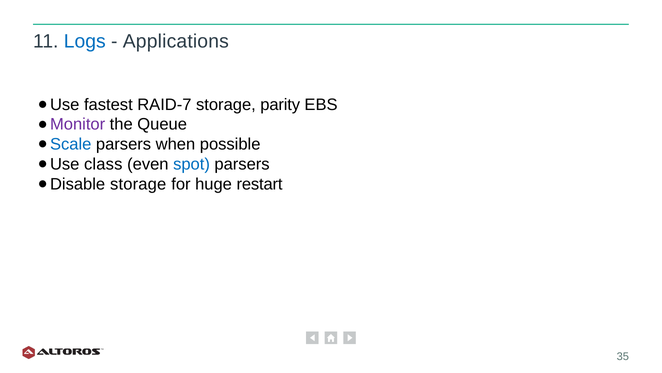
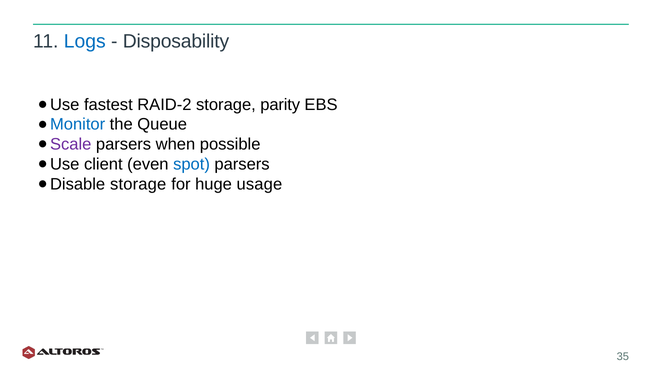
Applications: Applications -> Disposability (176, 41)
RAID-7: RAID-7 -> RAID-2 (164, 104)
Monitor colour: purple -> blue (78, 124)
Scale colour: blue -> purple (71, 144)
class: class -> client (103, 164)
restart: restart -> usage (259, 184)
